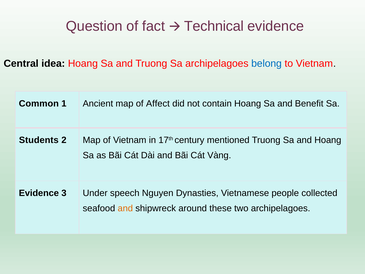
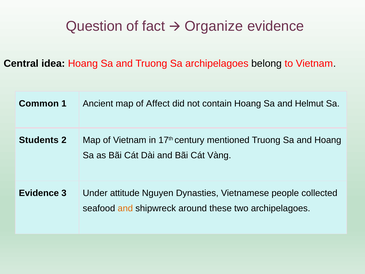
Technical: Technical -> Organize (214, 26)
belong colour: blue -> black (267, 63)
Benefit: Benefit -> Helmut (309, 103)
speech: speech -> attitude (125, 193)
